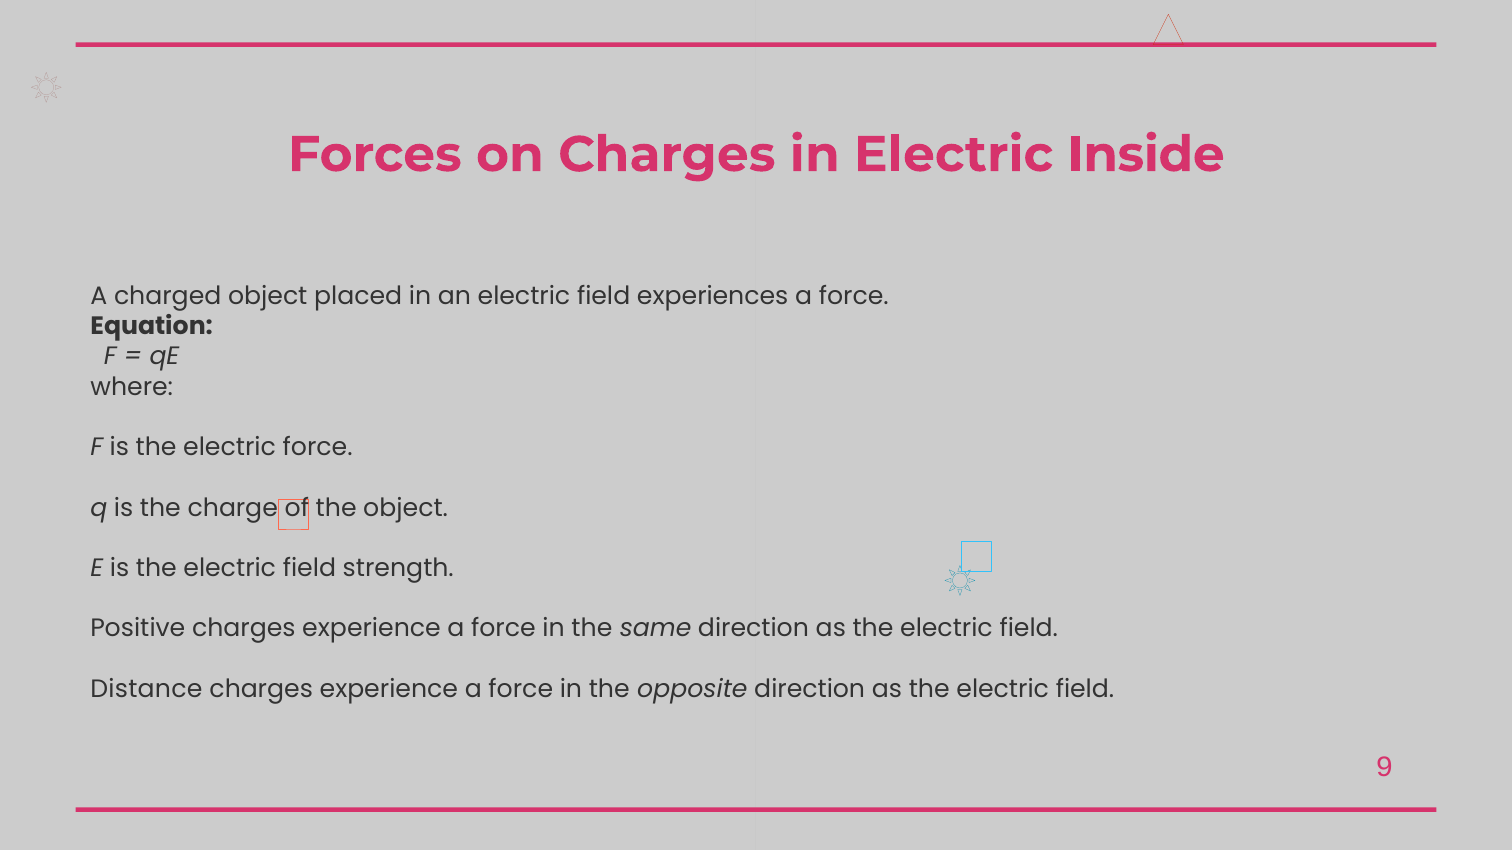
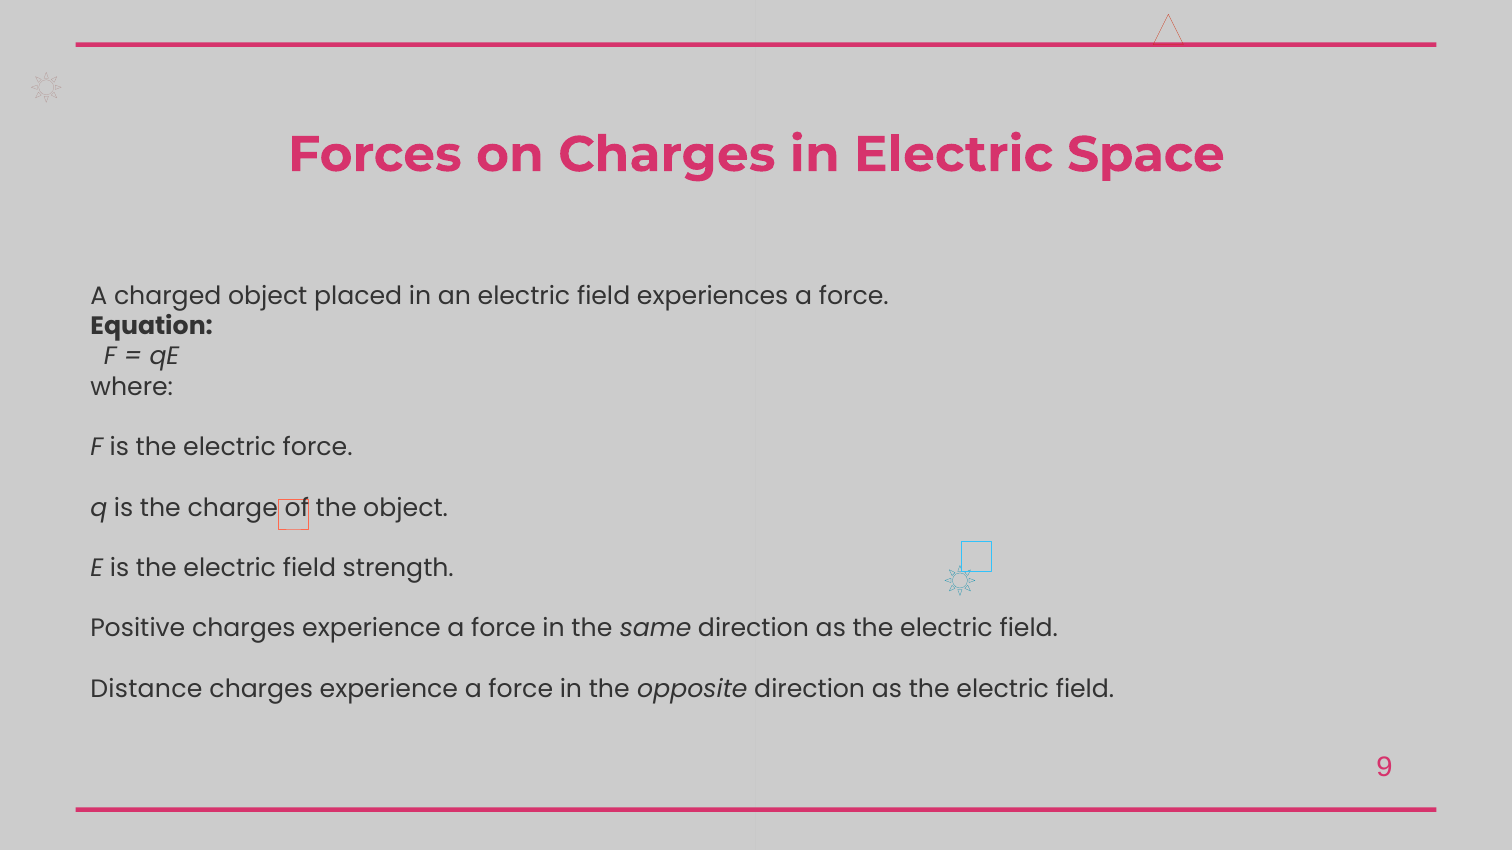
Inside: Inside -> Space (1146, 155)
